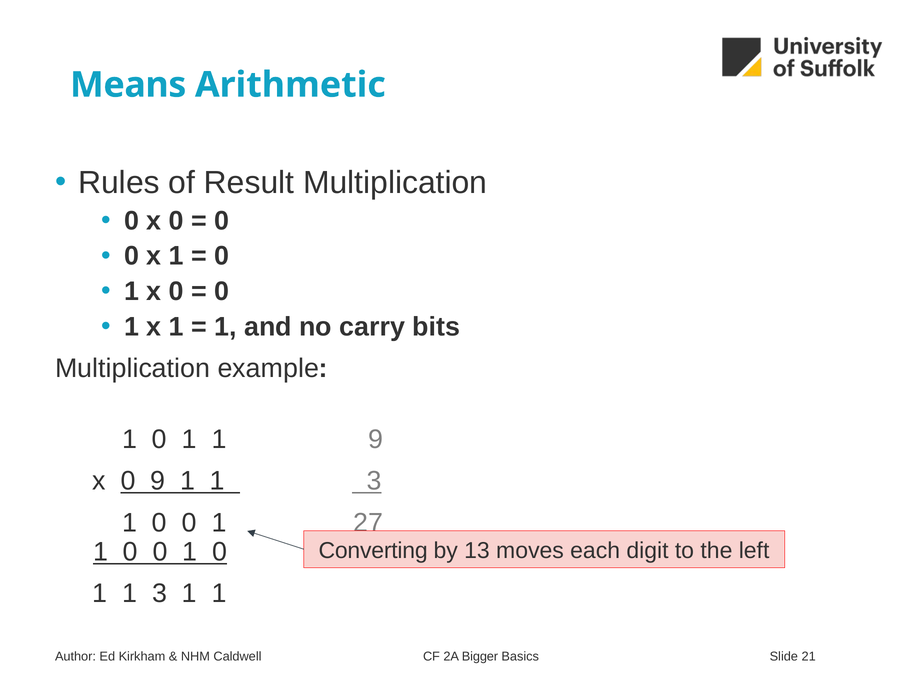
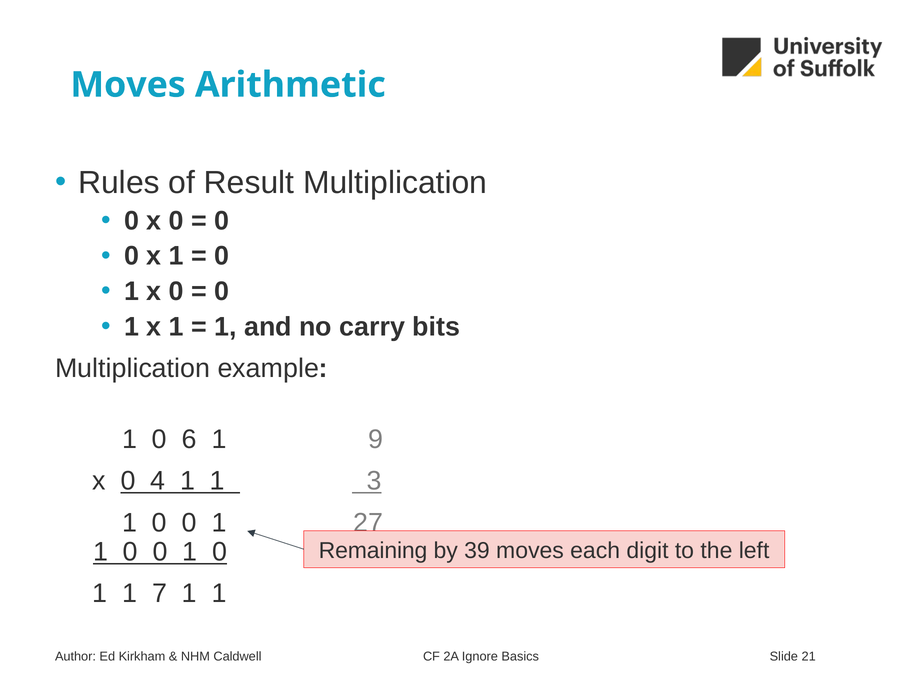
Means: Means -> Moves (128, 85)
1: 1 -> 6 (189, 439)
0 9: 9 -> 4 (158, 481)
Converting: Converting -> Remaining (373, 551)
13: 13 -> 39 (477, 551)
3: 3 -> 7 (160, 594)
Bigger: Bigger -> Ignore (480, 657)
